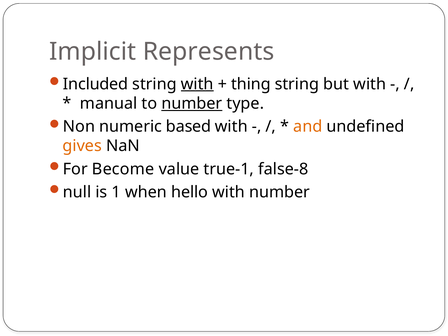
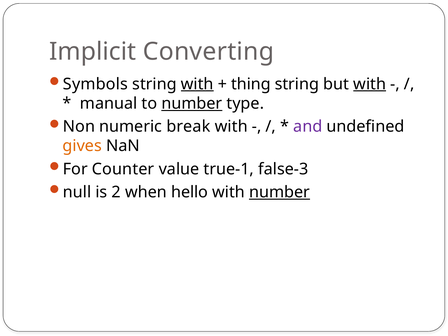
Represents: Represents -> Converting (208, 52)
Included: Included -> Symbols (95, 84)
with underline: none -> present (370, 84)
based: based -> break (188, 127)
and colour: orange -> purple (308, 127)
Become: Become -> Counter (123, 169)
false-8: false-8 -> false-3 (283, 169)
1: 1 -> 2 (116, 192)
number underline: none -> present (280, 192)
